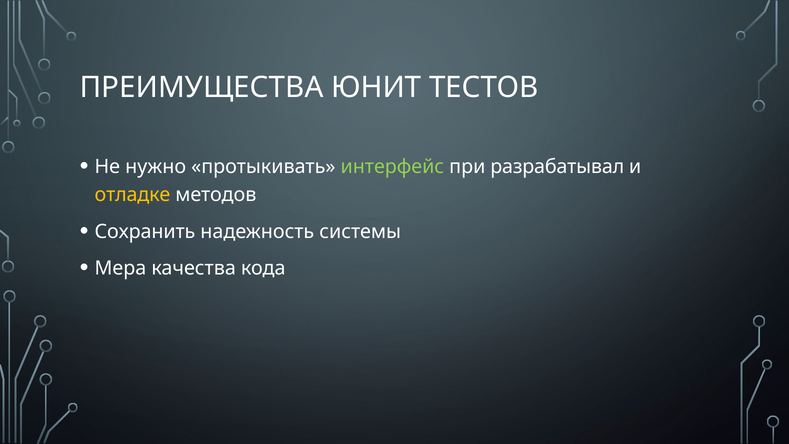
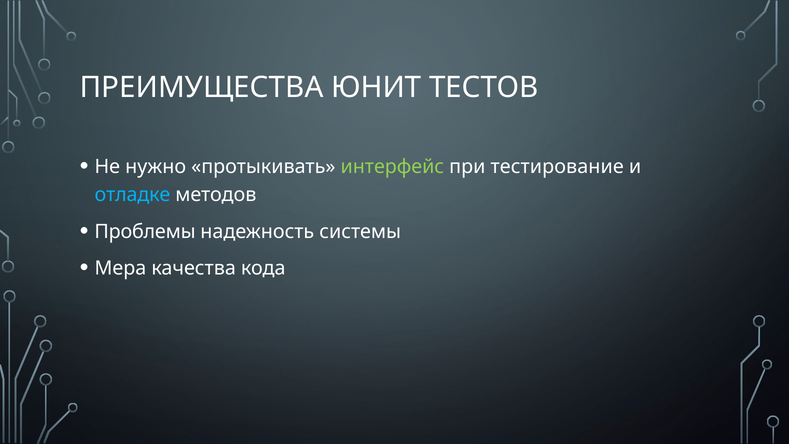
разрабатывал: разрабатывал -> тестирование (557, 166)
отладке colour: yellow -> light blue (132, 195)
Сохранить: Сохранить -> Проблемы (145, 232)
